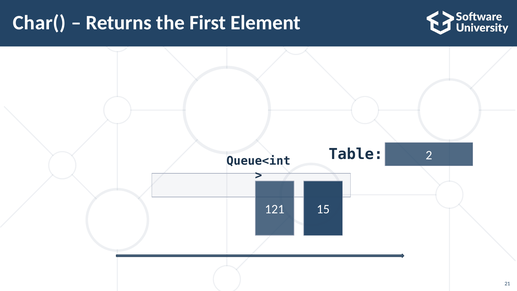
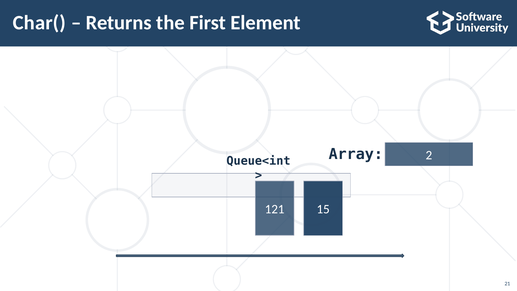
Table: Table -> Array (356, 154)
